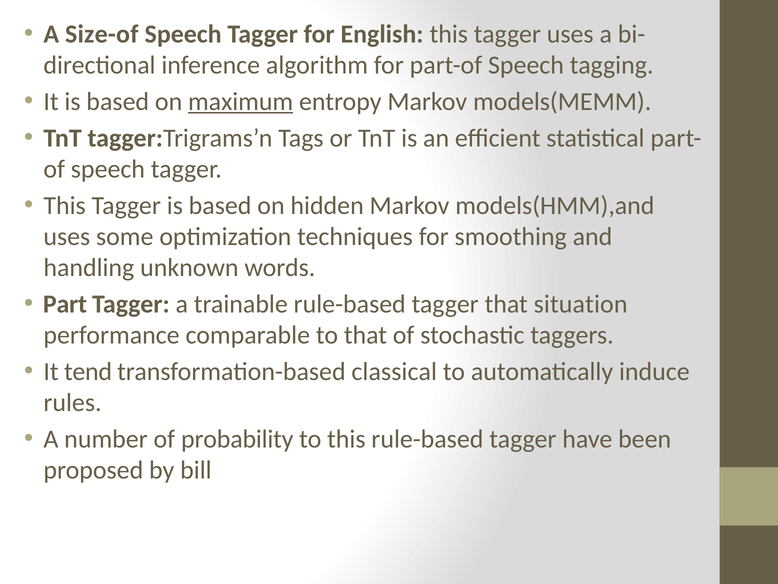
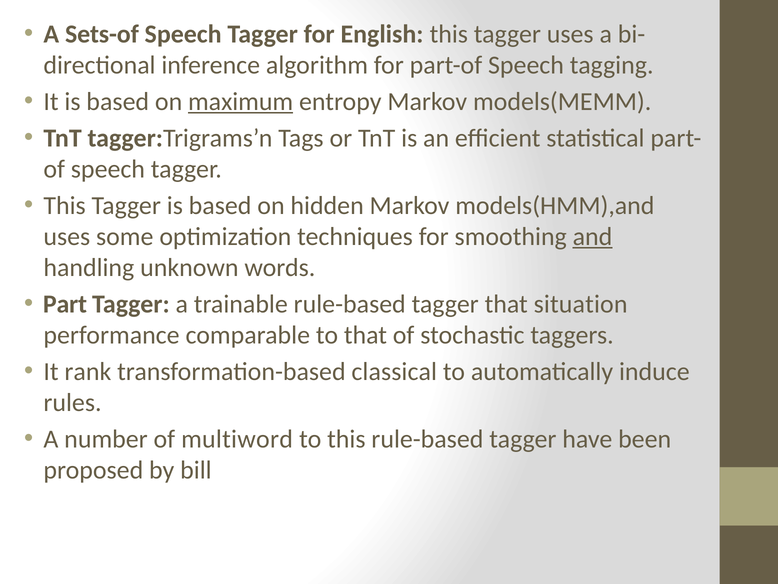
Size-of: Size-of -> Sets-of (102, 34)
and underline: none -> present (592, 236)
tend: tend -> rank (88, 371)
probability: probability -> multiword (237, 439)
